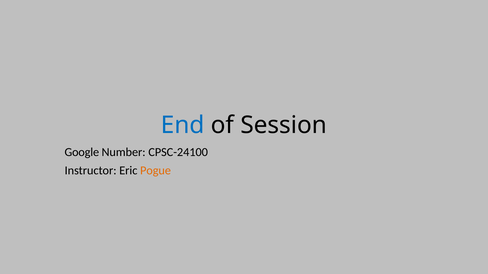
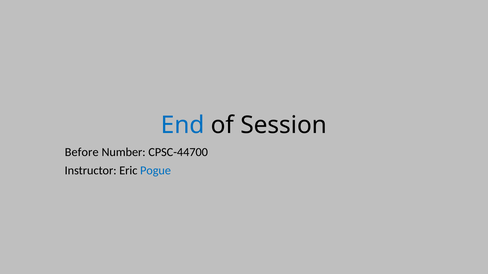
Google: Google -> Before (82, 153)
CPSC-24100: CPSC-24100 -> CPSC-44700 (178, 153)
Pogue colour: orange -> blue (156, 171)
